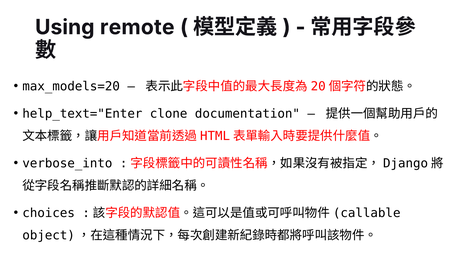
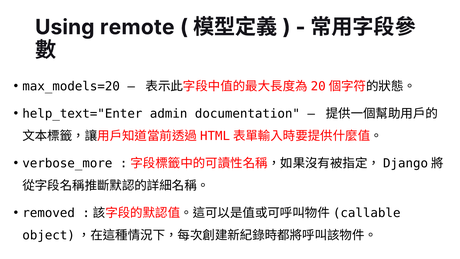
clone: clone -> admin (169, 114)
verbose_into: verbose_into -> verbose_more (67, 163)
choices: choices -> removed (49, 213)
